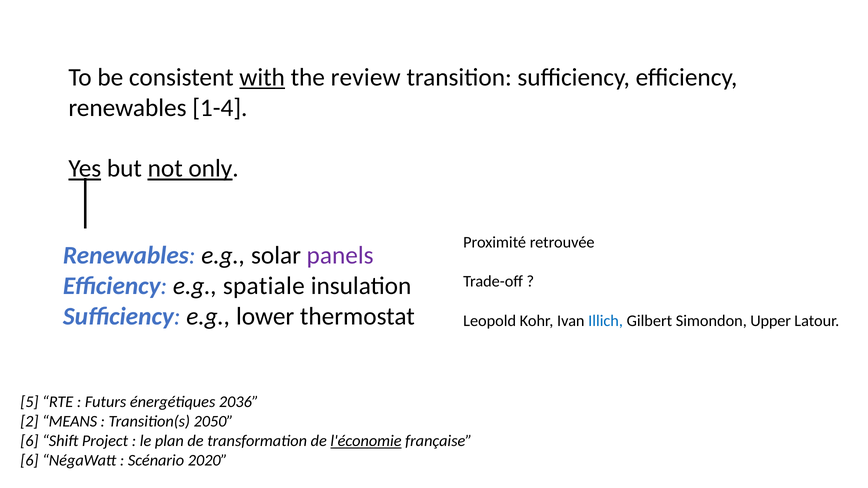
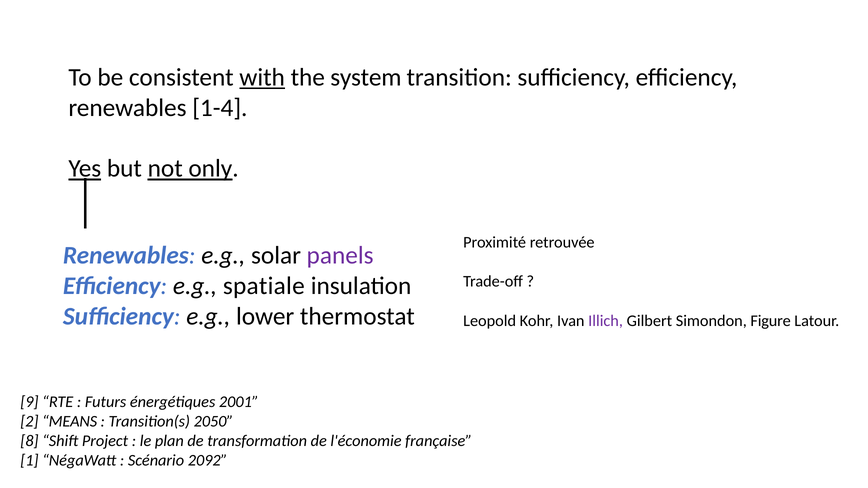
review: review -> system (366, 78)
Illich colour: blue -> purple (606, 321)
Upper: Upper -> Figure (771, 321)
5: 5 -> 9 (29, 402)
2036: 2036 -> 2001 (239, 402)
6: 6 -> 8 (29, 441)
l'économie underline: present -> none (366, 441)
6: 6 -> 1 (29, 461)
2020: 2020 -> 2092 (208, 461)
